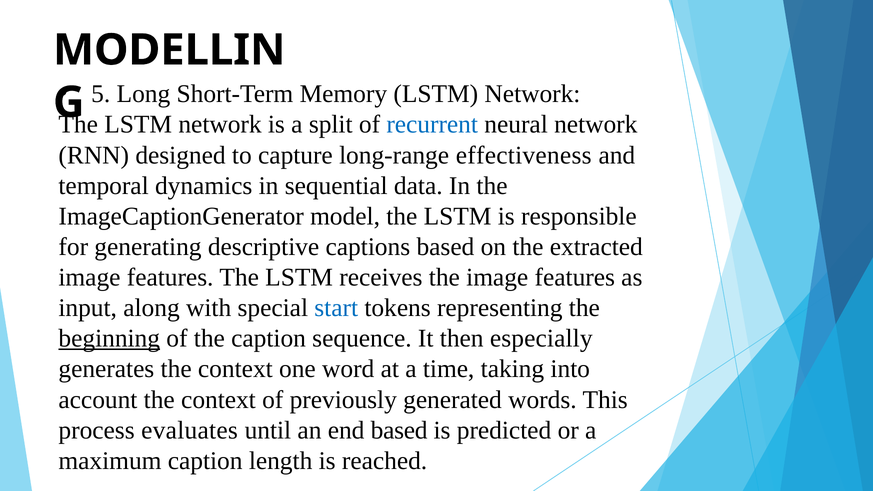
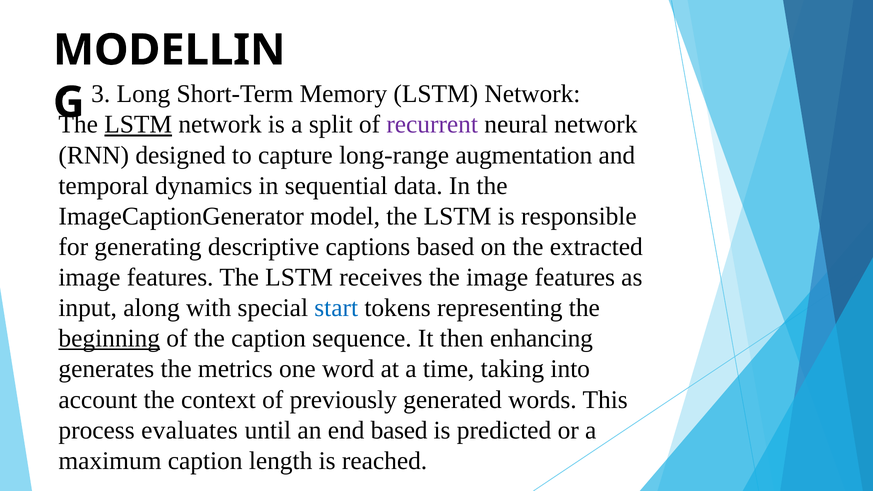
5: 5 -> 3 (101, 94)
LSTM underline: none -> present (138, 125)
recurrent colour: blue -> purple (432, 125)
effectiveness: effectiveness -> augmentation (524, 155)
especially: especially -> enhancing (541, 339)
generates the context: context -> metrics (235, 369)
